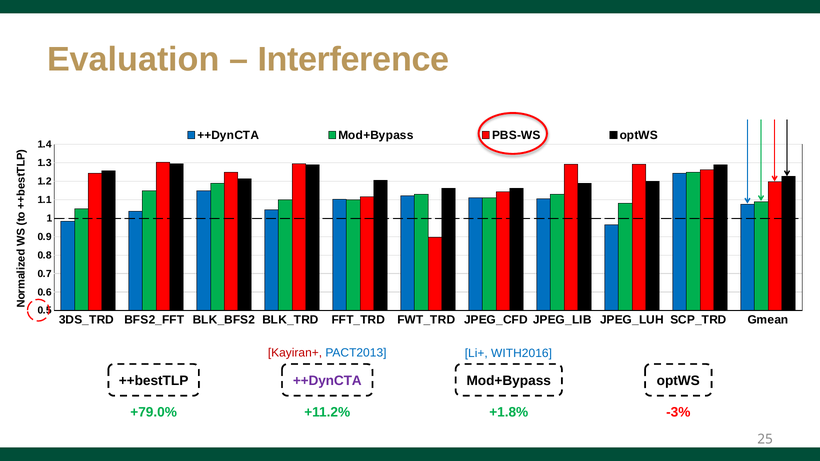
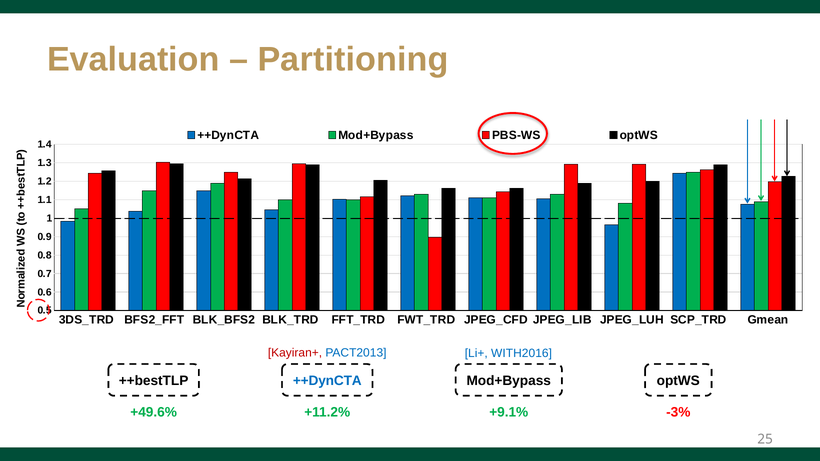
Interference: Interference -> Partitioning (353, 59)
++DynCTA colour: purple -> blue (327, 381)
+79.0%: +79.0% -> +49.6% (154, 413)
+1.8%: +1.8% -> +9.1% (509, 413)
